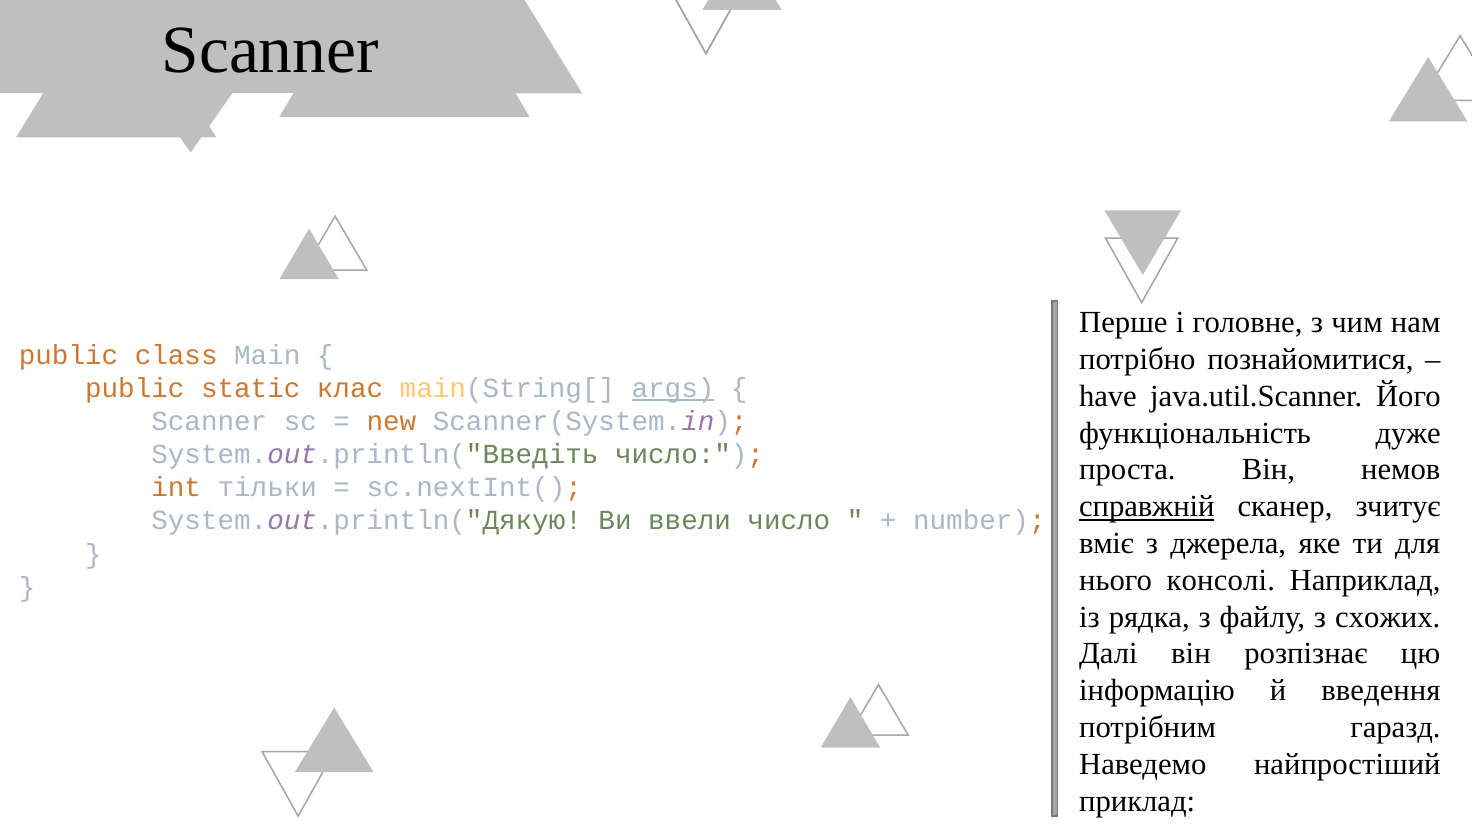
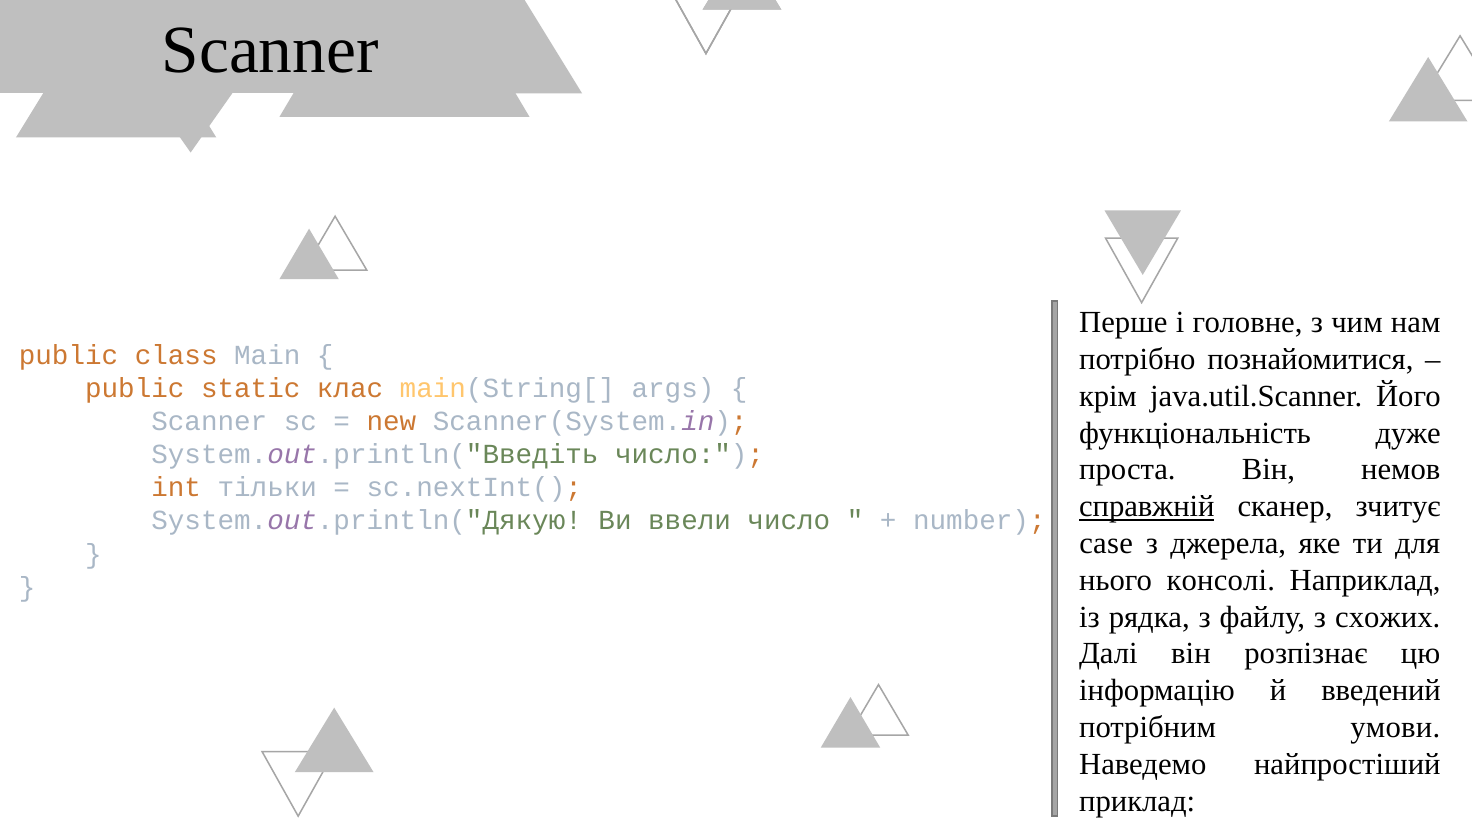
args underline: present -> none (673, 388)
have: have -> крім (1108, 396)
вміє: вміє -> case (1106, 543)
введення: введення -> введений (1381, 691)
гаразд: гаразд -> умови (1395, 727)
